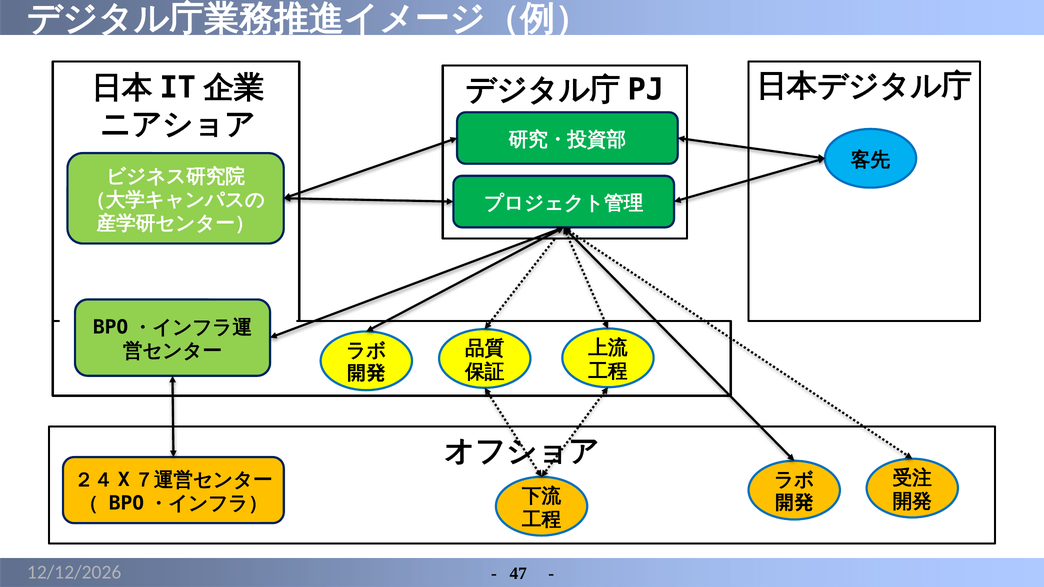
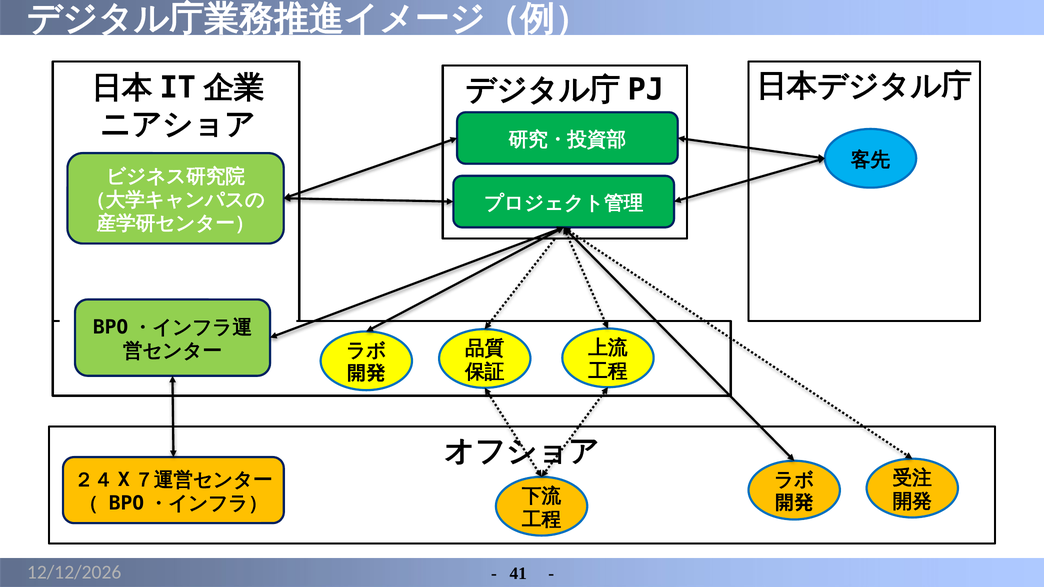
47: 47 -> 41 (518, 574)
